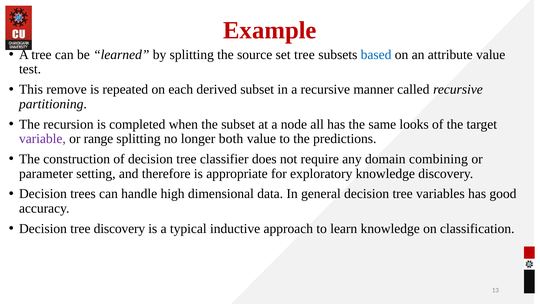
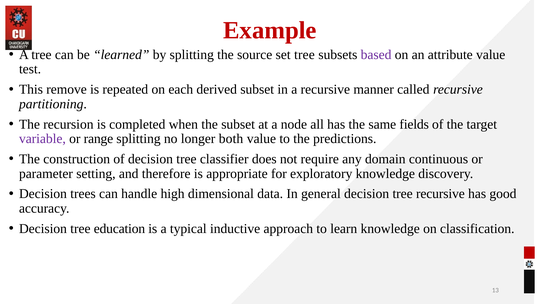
based colour: blue -> purple (376, 55)
looks: looks -> fields (414, 124)
combining: combining -> continuous (439, 159)
tree variables: variables -> recursive (440, 194)
tree discovery: discovery -> education (119, 228)
